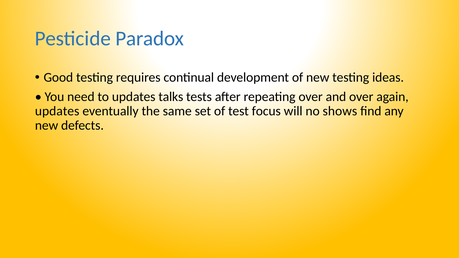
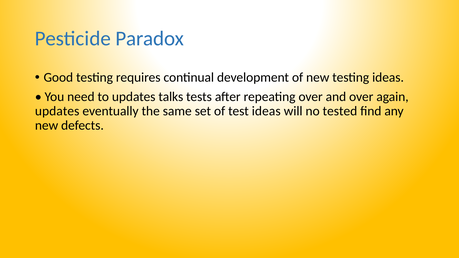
test focus: focus -> ideas (266, 111)
shows: shows -> tested (340, 111)
